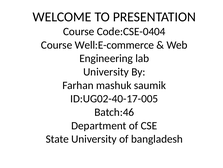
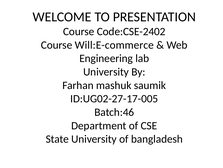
Code:CSE-0404: Code:CSE-0404 -> Code:CSE-2402 (131, 31)
Well:E-commerce: Well:E-commerce -> Will:E-commerce (114, 45)
ID:UG02-40-17-005: ID:UG02-40-17-005 -> ID:UG02-27-17-005 (114, 98)
